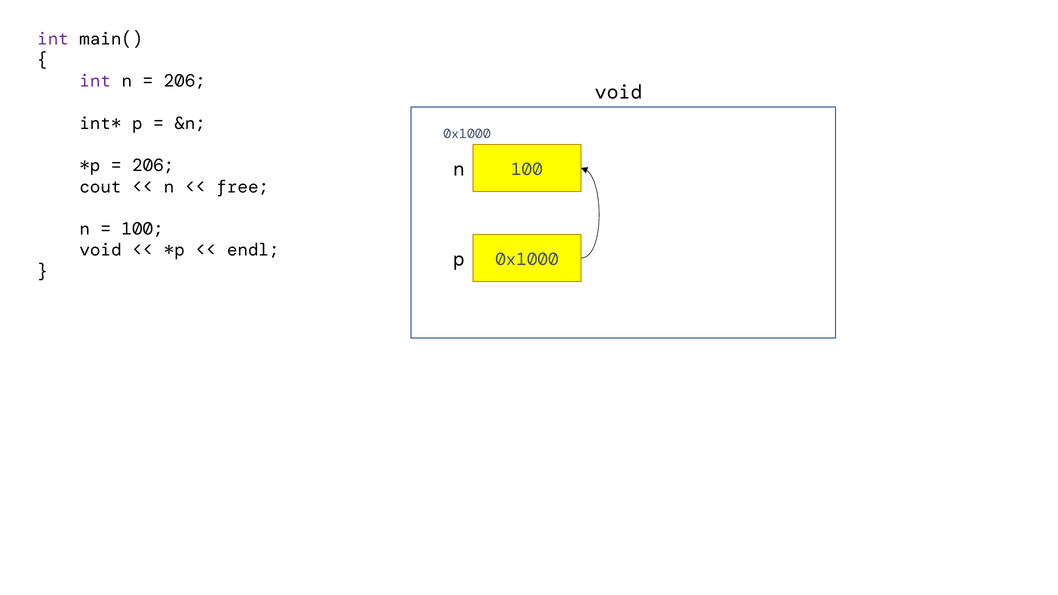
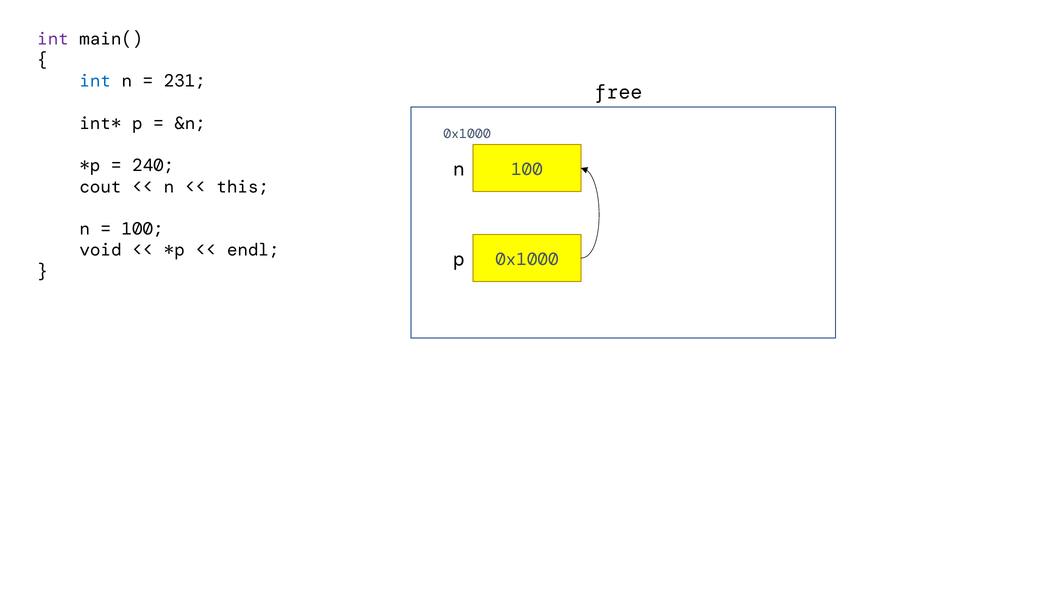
int colour: purple -> blue (95, 81)
206: 206 -> 231 (185, 81)
void: void -> free (619, 92)
206: 206 -> 240 (153, 166)
free: free -> this (243, 187)
